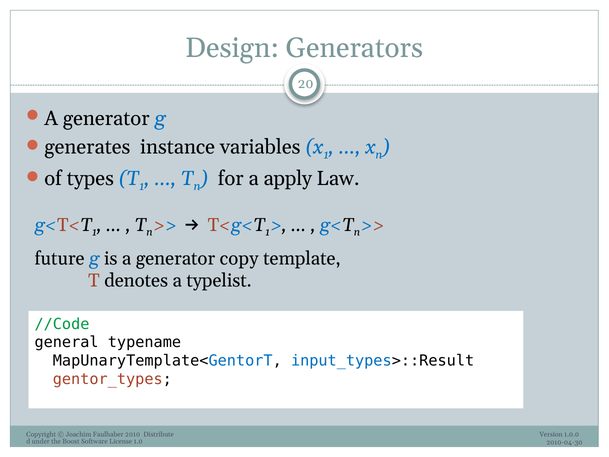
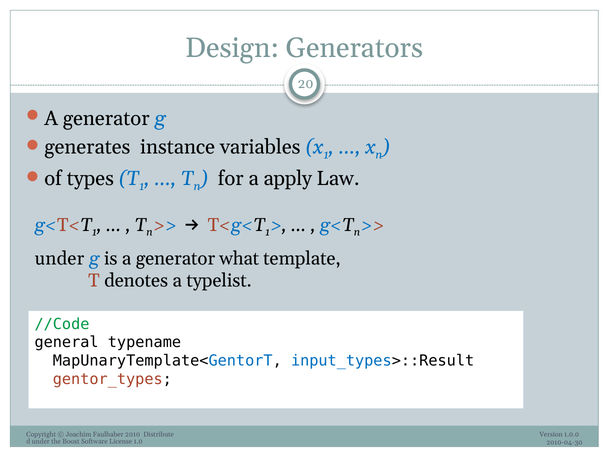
future: future -> under (59, 258)
copy: copy -> what (239, 258)
